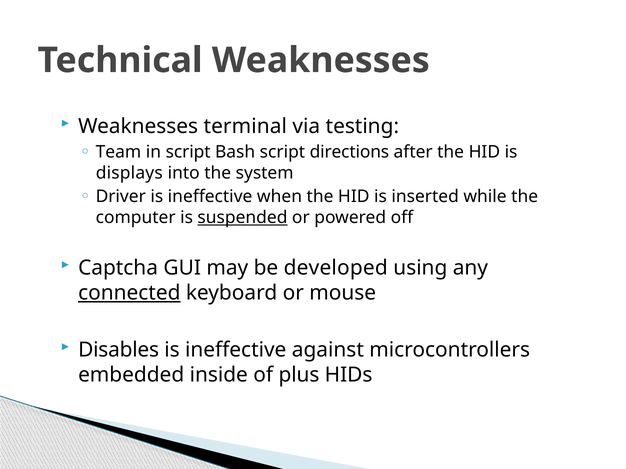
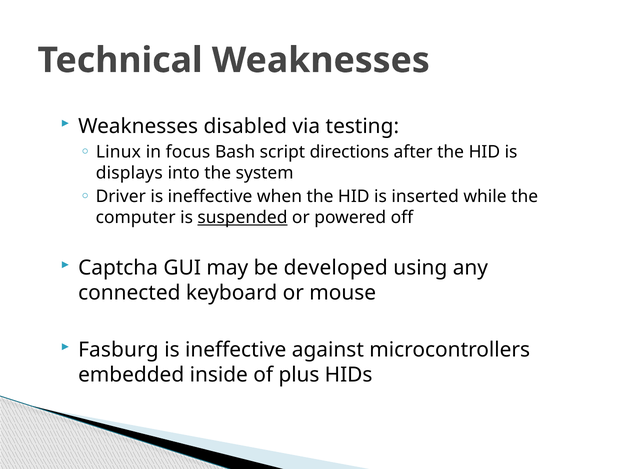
terminal: terminal -> disabled (245, 127)
Team: Team -> Linux (118, 152)
in script: script -> focus (188, 152)
connected underline: present -> none (129, 293)
Disables: Disables -> Fasburg (118, 350)
